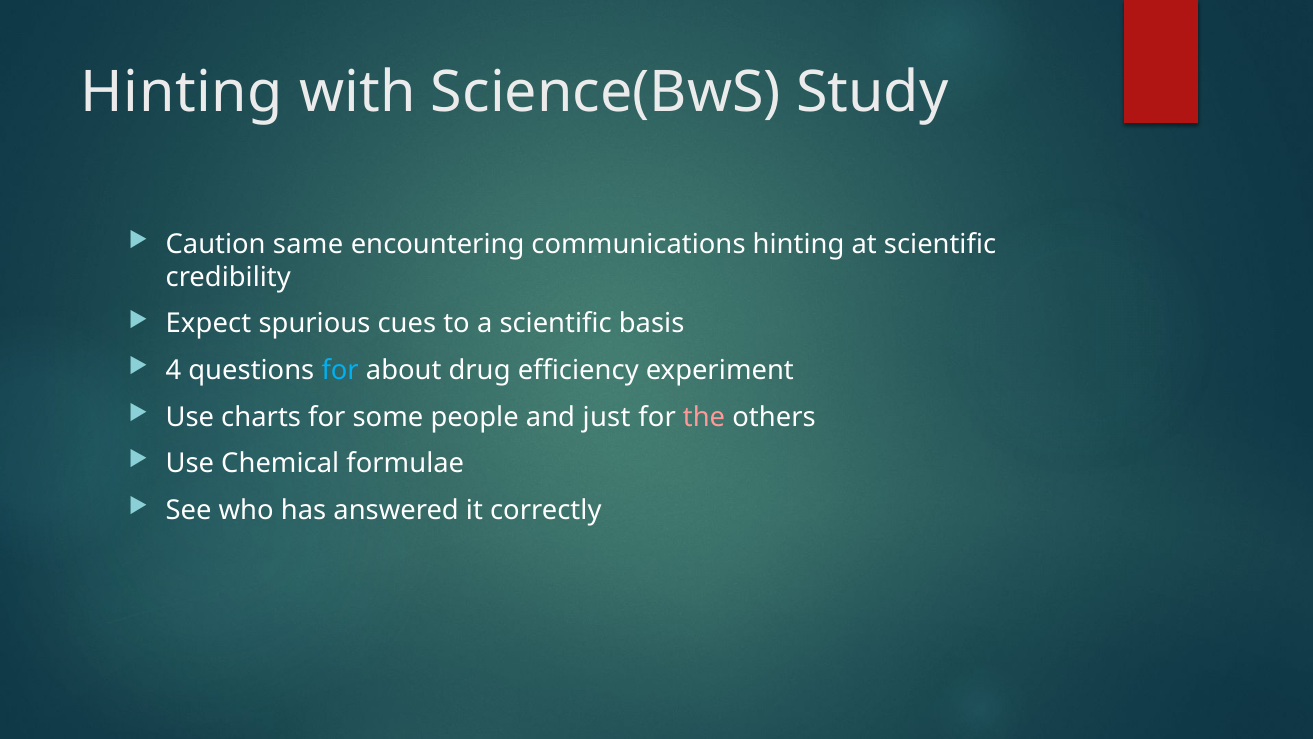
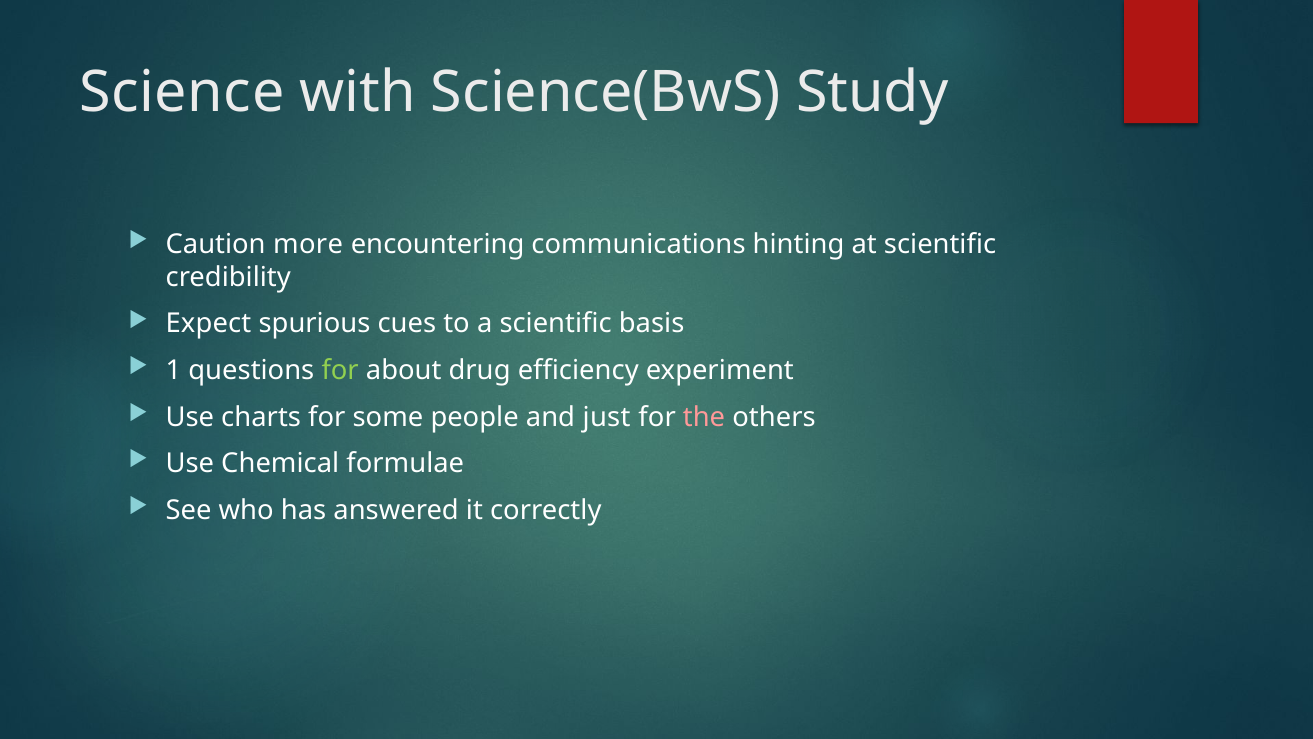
Hinting: Hinting -> Science (182, 92)
same: same -> more (308, 244)
4: 4 -> 1 (173, 370)
for colour: light blue -> light green (340, 370)
